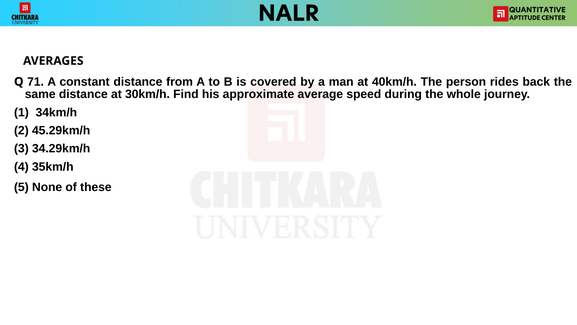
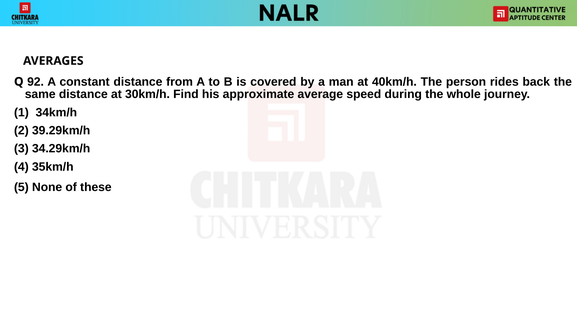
71: 71 -> 92 (36, 82)
45.29km/h: 45.29km/h -> 39.29km/h (61, 130)
